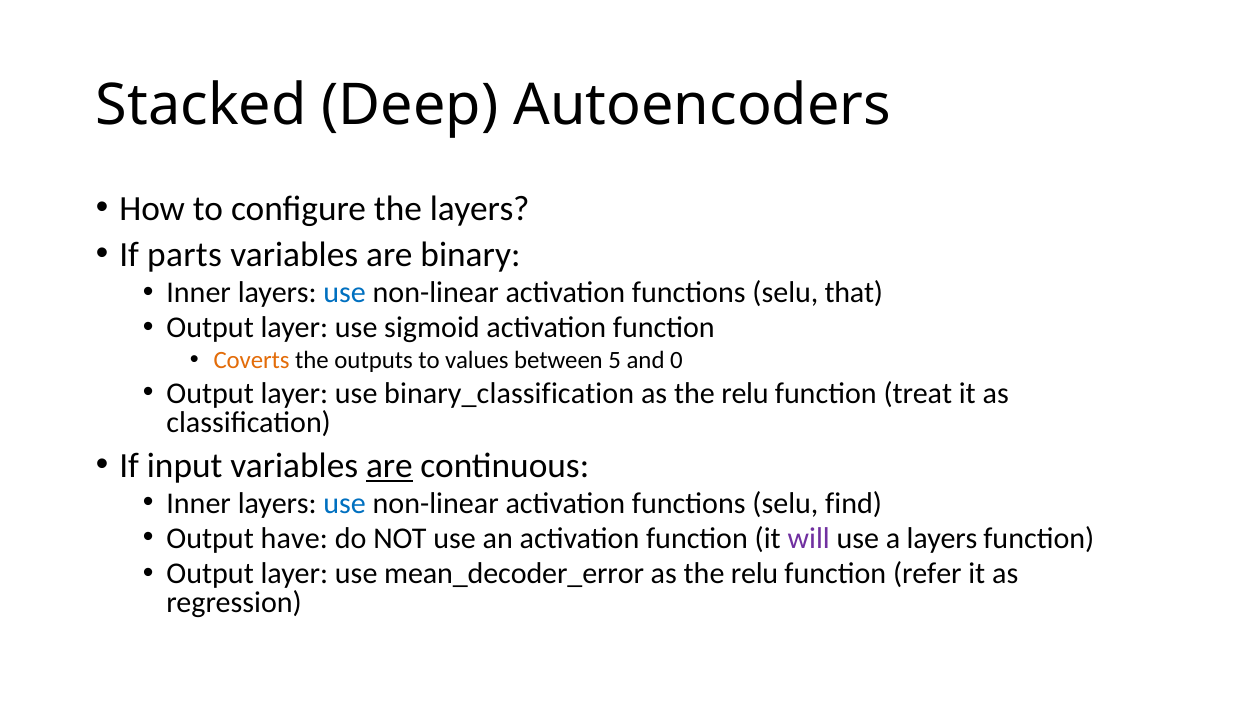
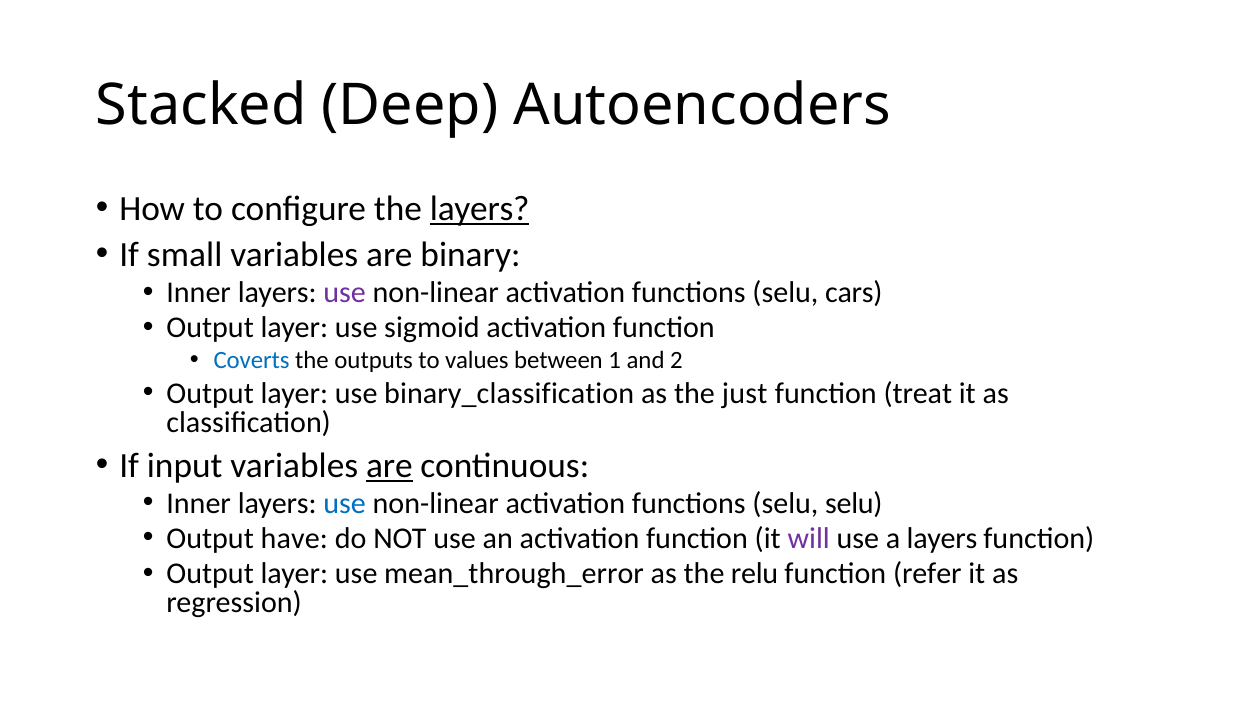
layers underline: none -> present (480, 209)
parts: parts -> small (185, 255)
use colour: blue -> purple (345, 293)
that: that -> cars (854, 293)
Coverts colour: orange -> blue (252, 360)
5: 5 -> 1 (615, 360)
0: 0 -> 2 (676, 360)
relu: relu -> just (745, 393)
selu find: find -> selu (854, 503)
mean_decoder_error: mean_decoder_error -> mean_through_error (514, 573)
